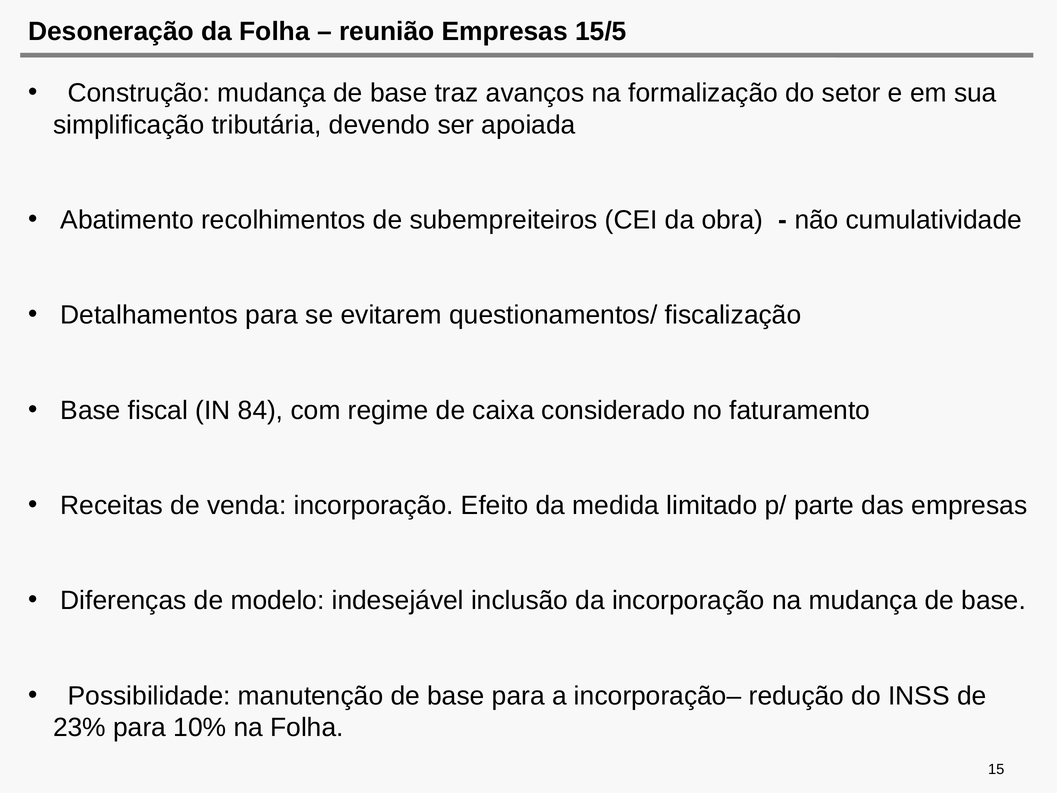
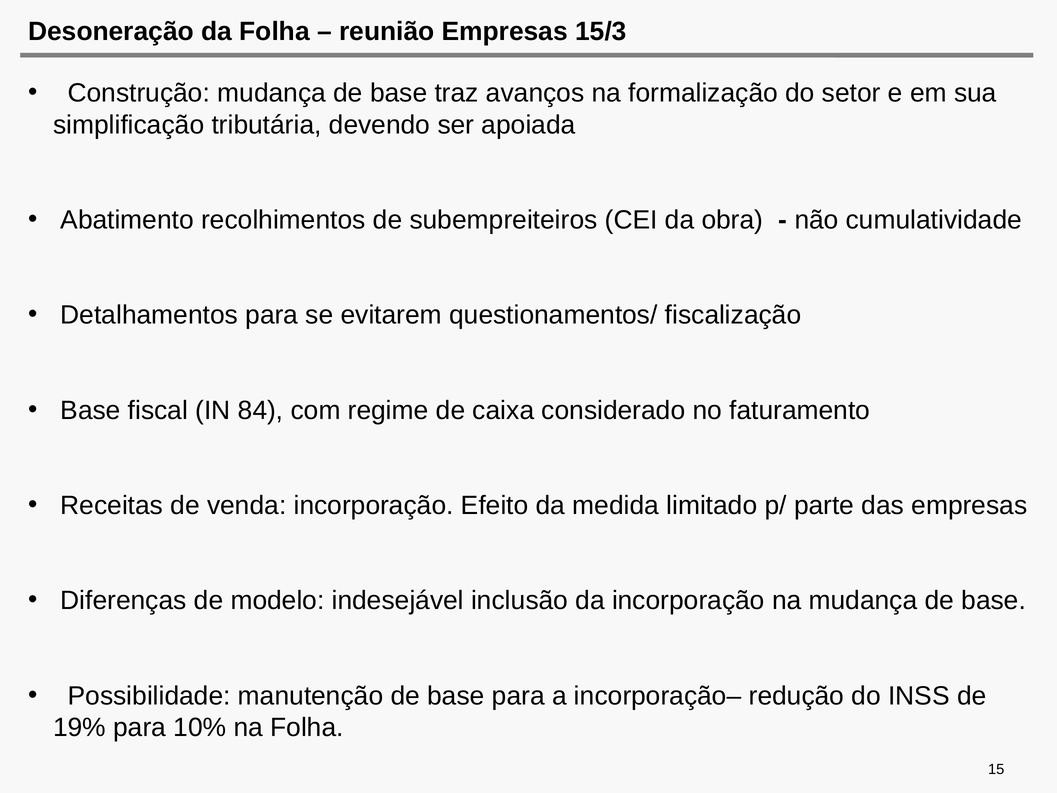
15/5: 15/5 -> 15/3 (601, 31)
23%: 23% -> 19% (80, 727)
